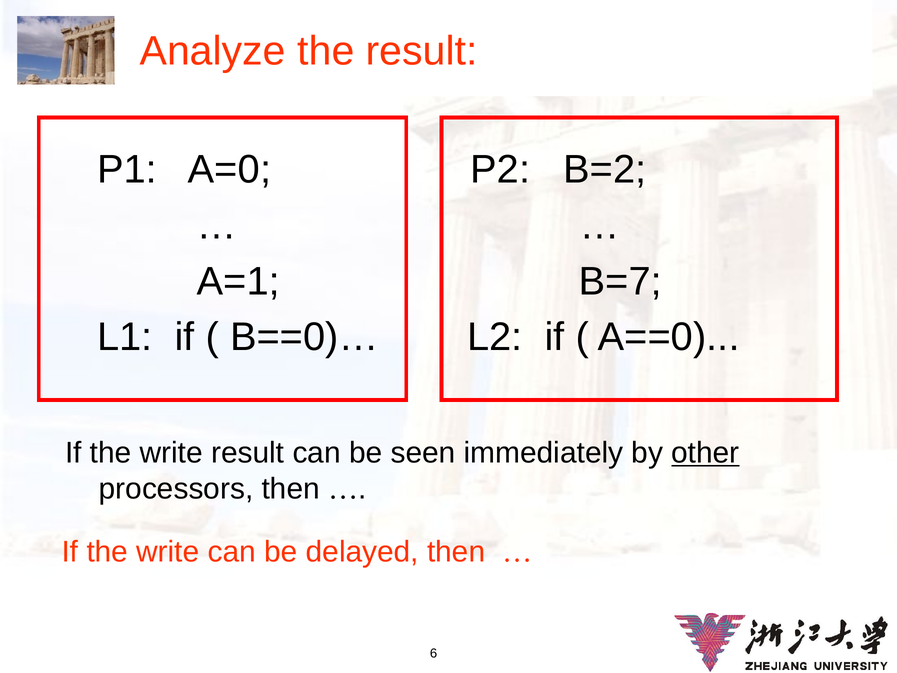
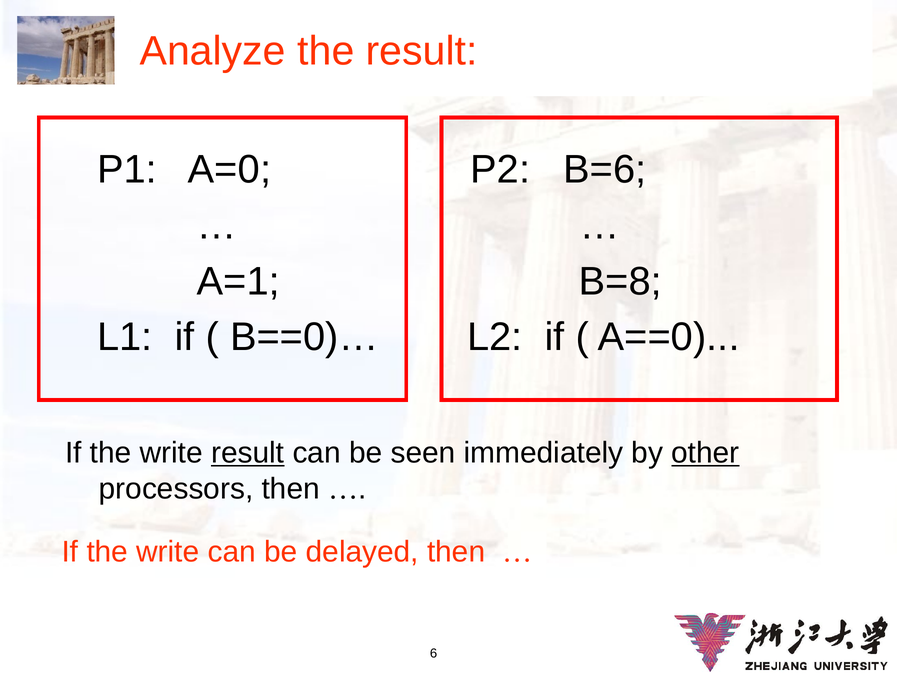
B=2: B=2 -> B=6 (605, 170)
B=7: B=7 -> B=8 (620, 281)
result underline: none -> present (248, 453)
